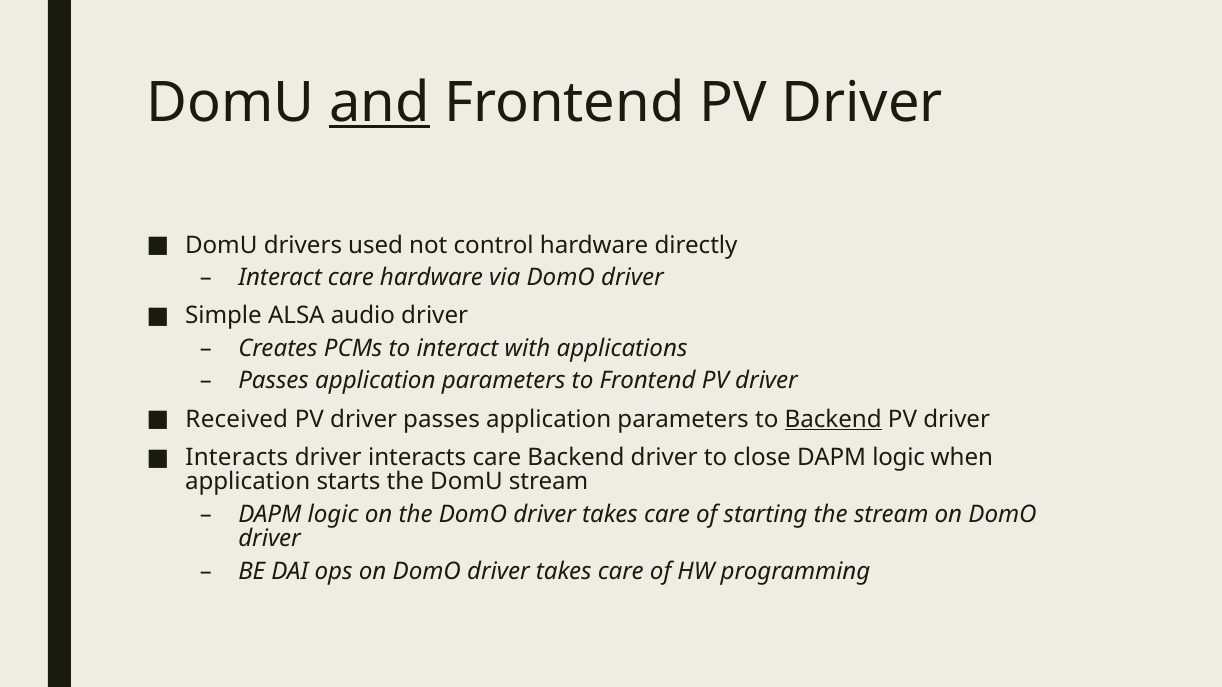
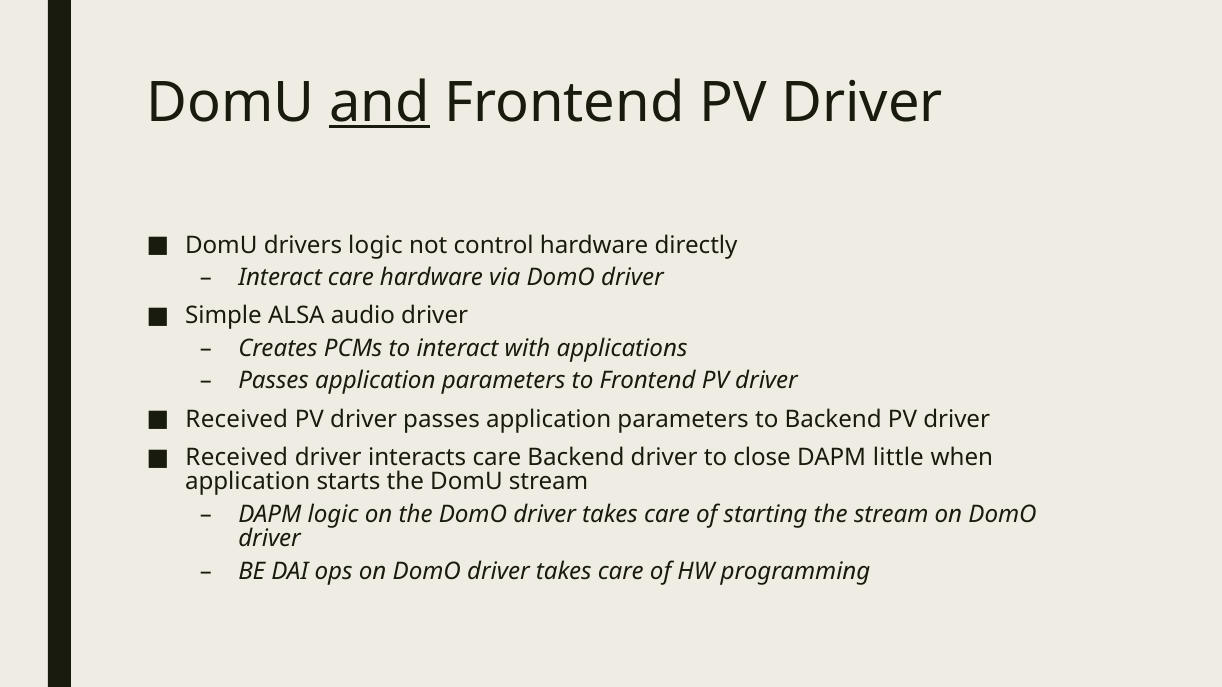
drivers used: used -> logic (375, 245)
Backend underline: present -> none (833, 419)
Interacts: Interacts -> Received (237, 458)
close DAPM logic: logic -> little (898, 458)
